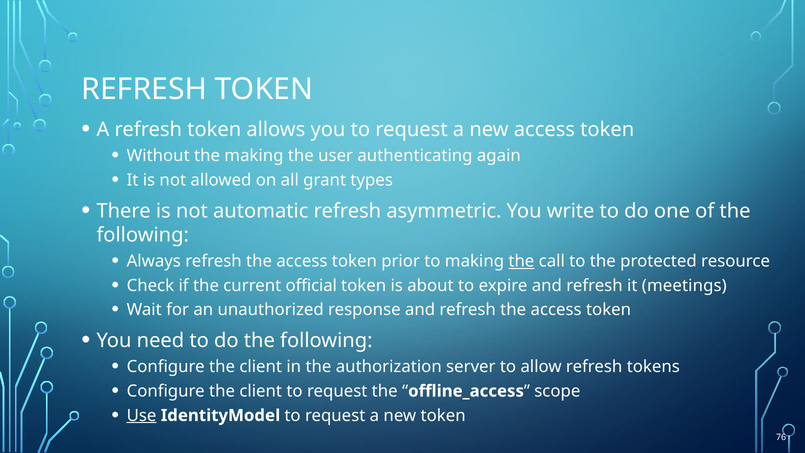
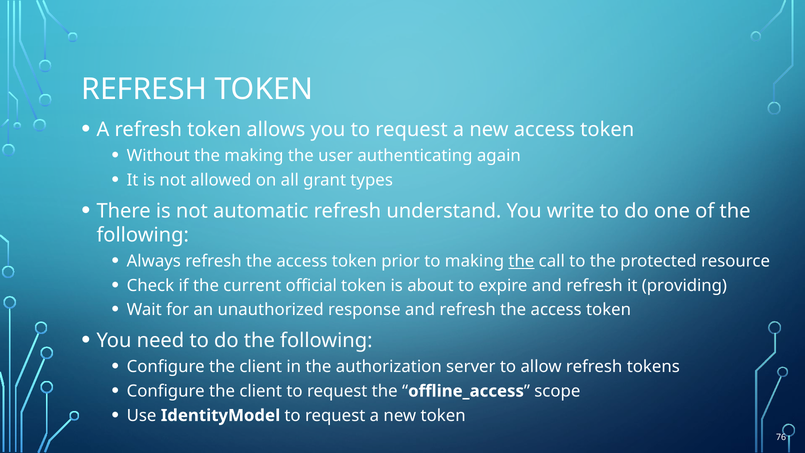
asymmetric: asymmetric -> understand (444, 211)
meetings: meetings -> providing (684, 285)
Use underline: present -> none (142, 415)
